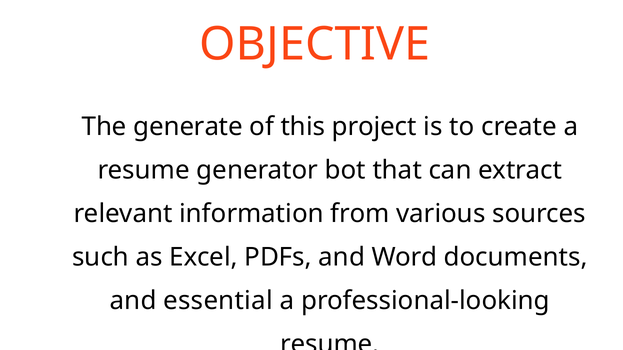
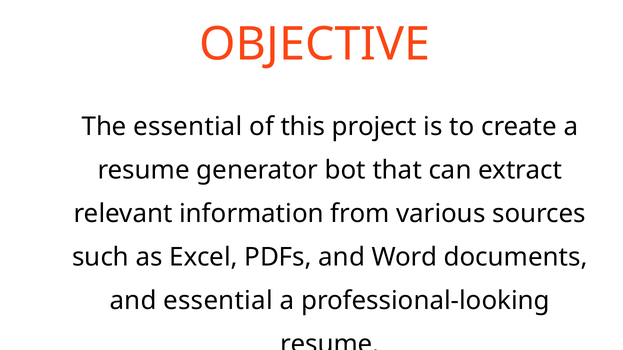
The generate: generate -> essential (188, 127)
